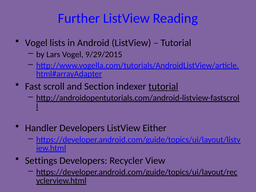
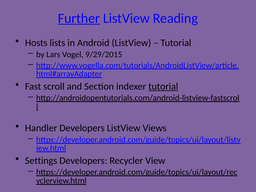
Further underline: none -> present (79, 18)
Vogel: Vogel -> Hosts (36, 43)
Either: Either -> Views (155, 128)
